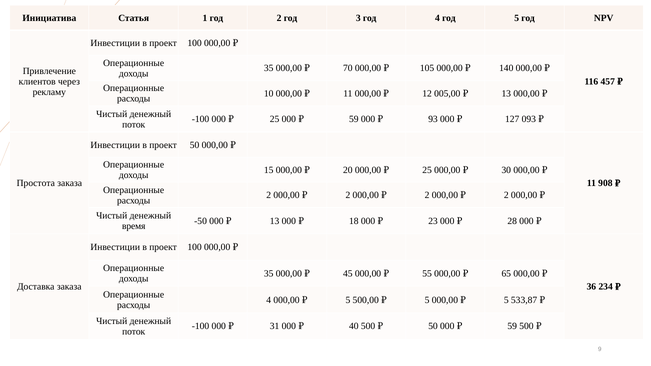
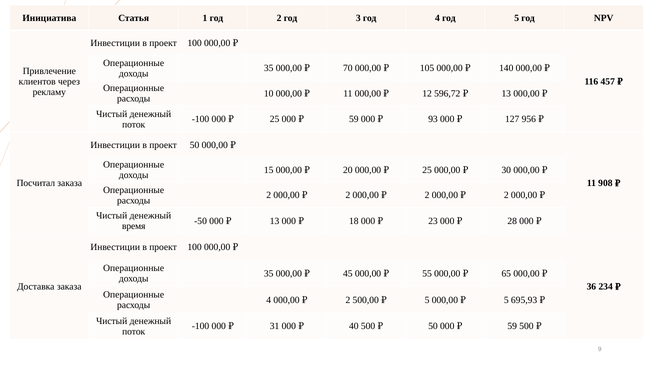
005,00: 005,00 -> 596,72 (447, 93)
093: 093 -> 956 (529, 119)
Простота: Простота -> Посчитал (36, 183)
5: 5 -> 2 (348, 300)
533,87: 533,87 -> 695,93 (524, 300)
